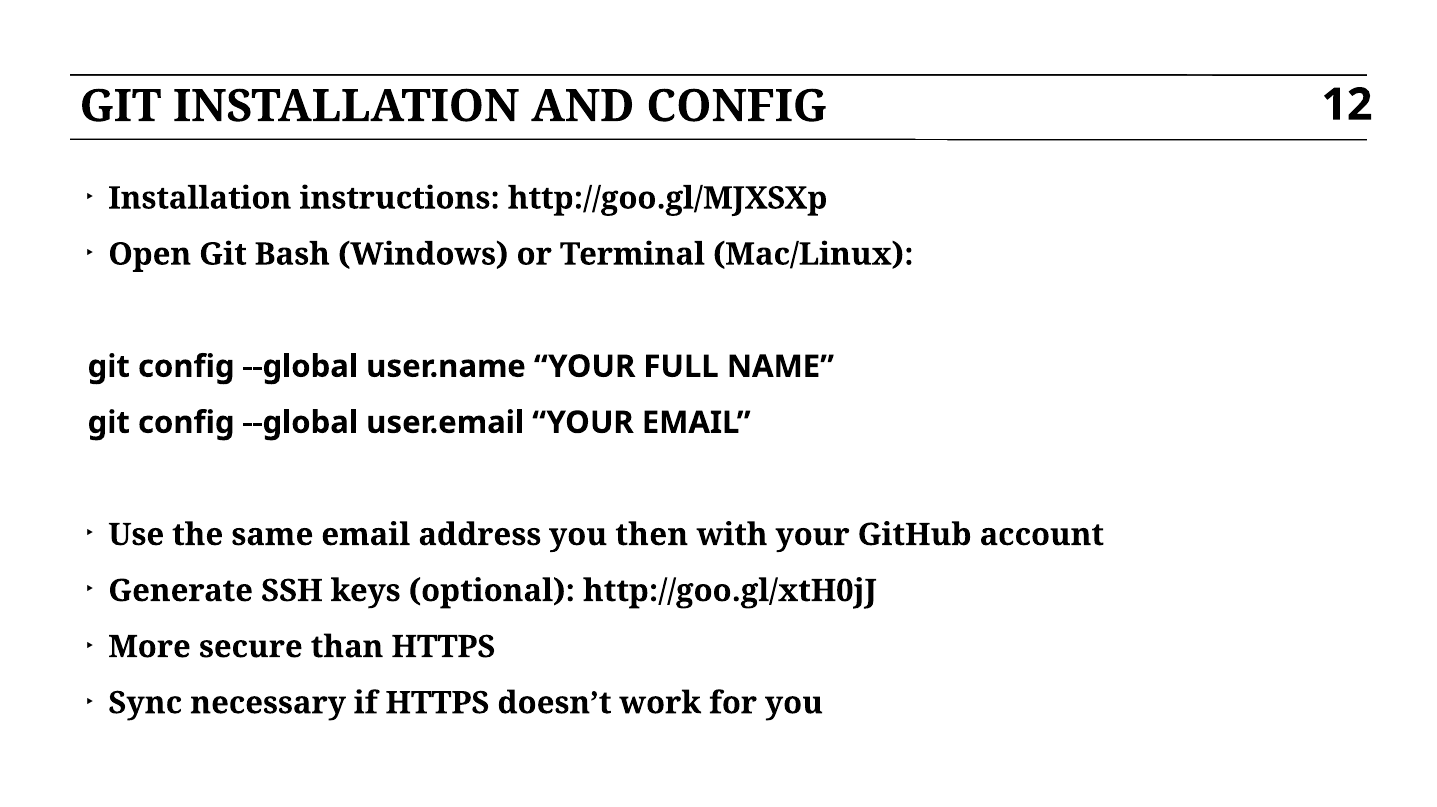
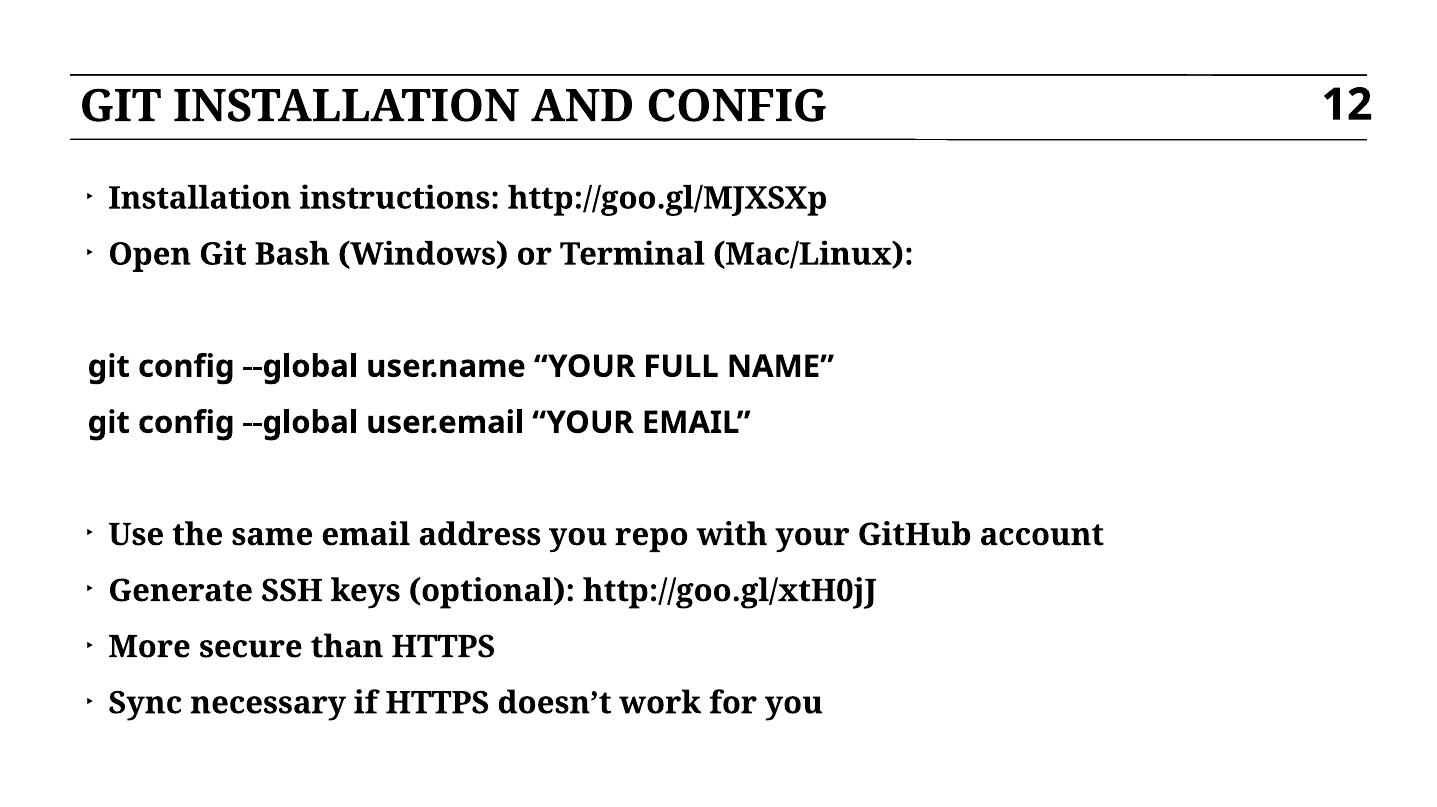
then: then -> repo (652, 535)
